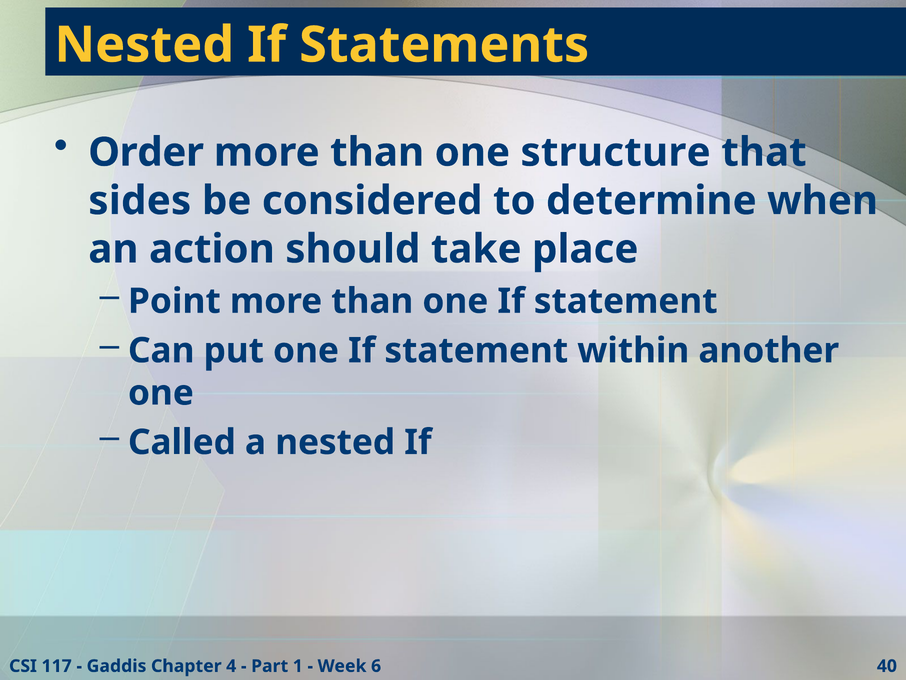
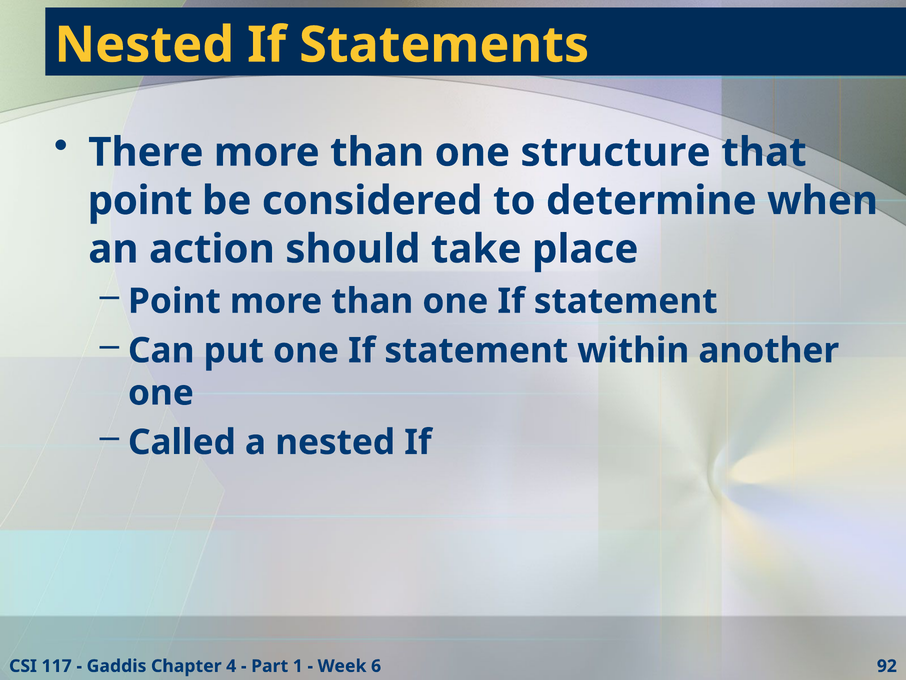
Order: Order -> There (146, 152)
sides: sides -> point (140, 201)
40: 40 -> 92 (887, 666)
